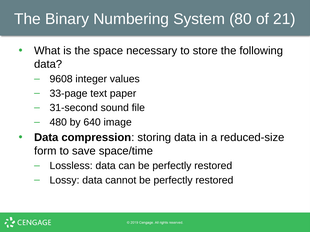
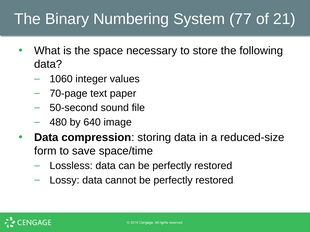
80: 80 -> 77 (241, 19)
9608: 9608 -> 1060 (61, 79)
33-page: 33-page -> 70-page (69, 94)
31-second: 31-second -> 50-second (74, 108)
